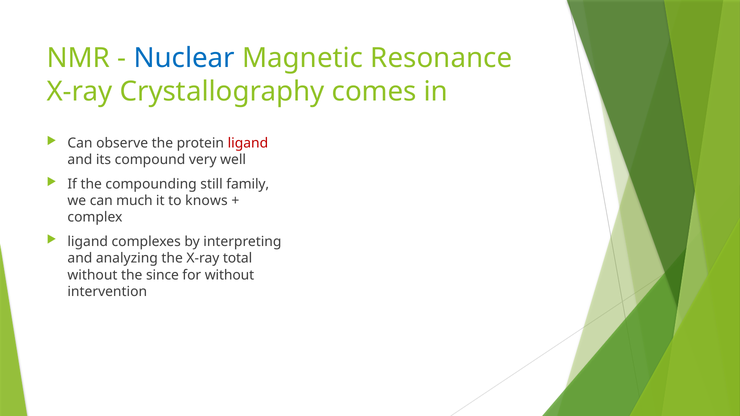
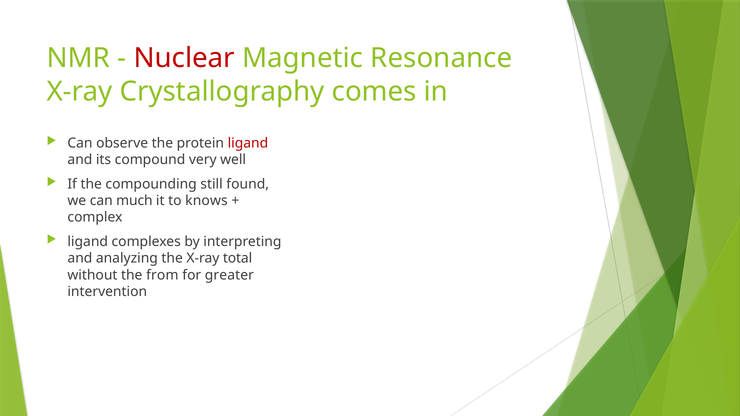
Nuclear colour: blue -> red (184, 58)
family: family -> found (248, 184)
since: since -> from (162, 275)
for without: without -> greater (229, 275)
